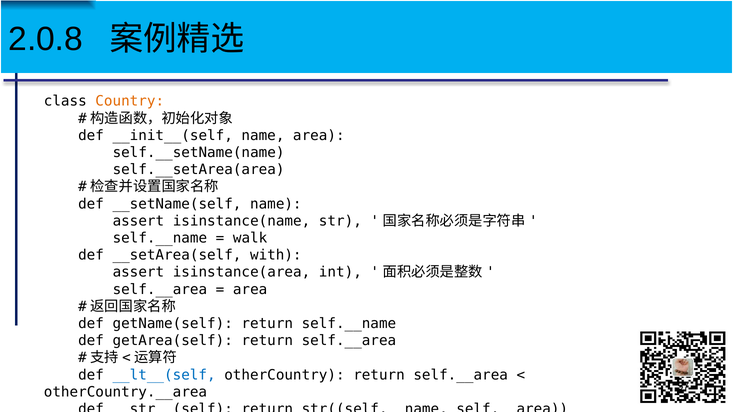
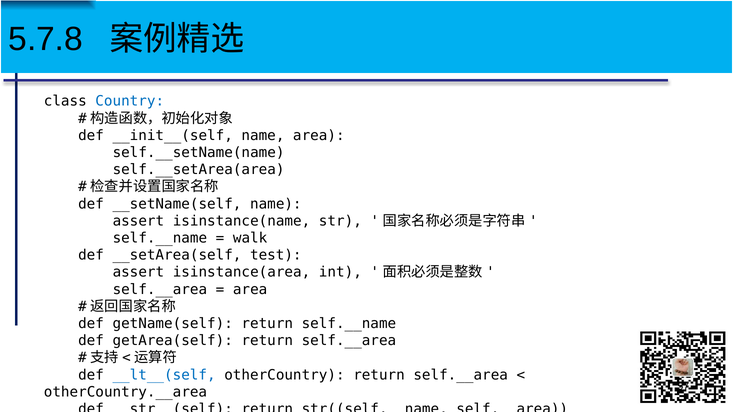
2.0.8: 2.0.8 -> 5.7.8 (46, 39)
Country colour: orange -> blue (130, 101)
with: with -> test (276, 255)
